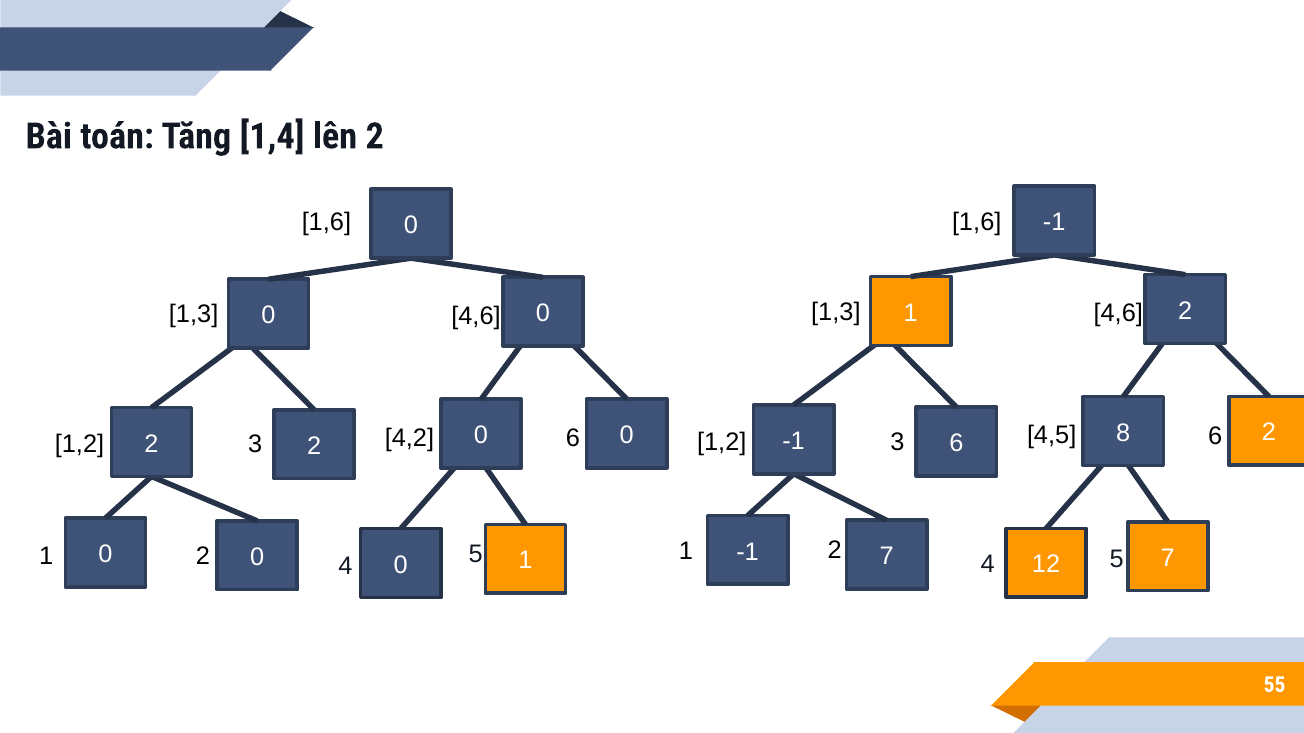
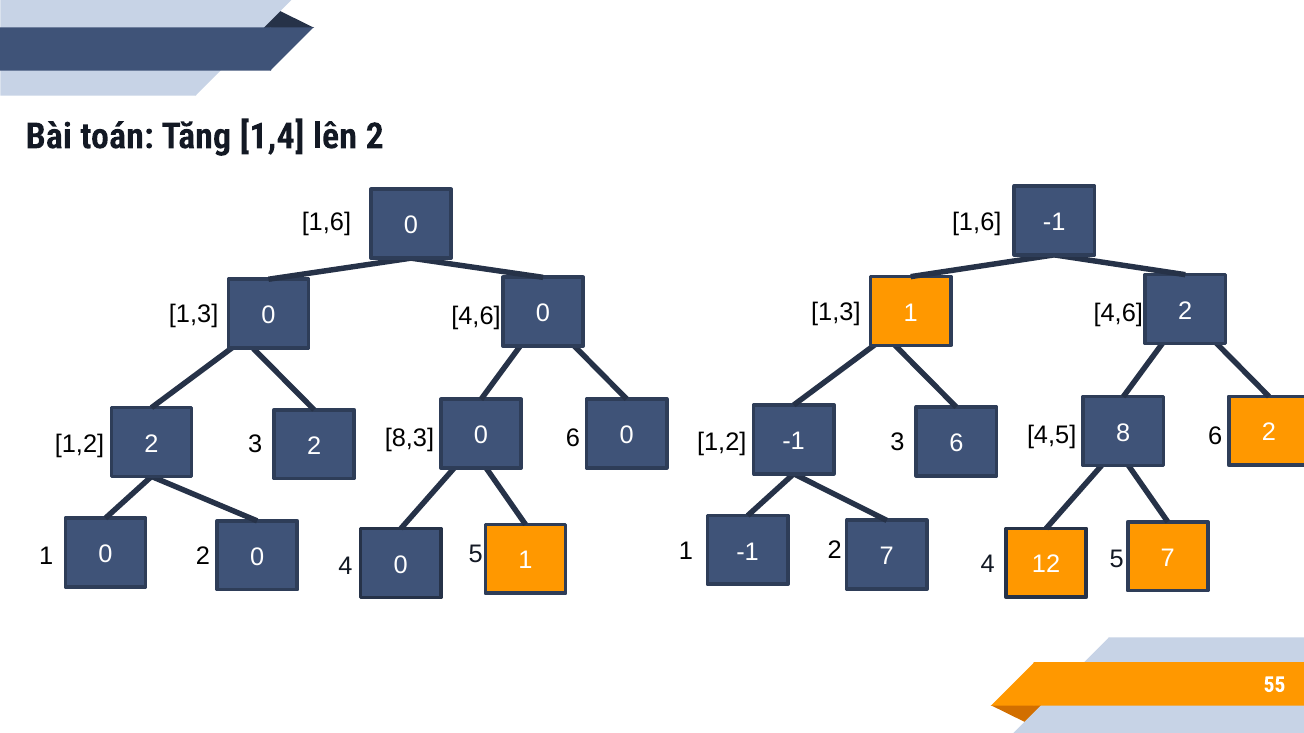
4,2: 4,2 -> 8,3 (409, 438)
